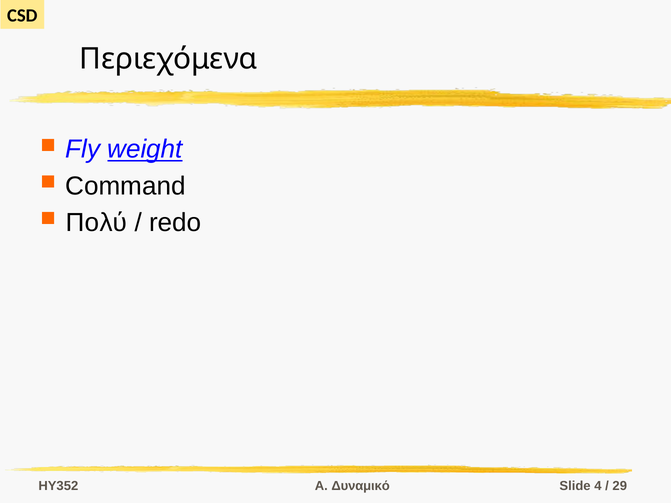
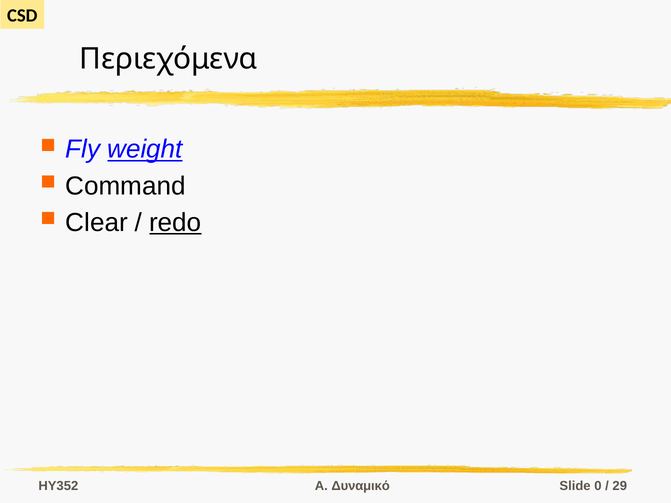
Πολύ: Πολύ -> Clear (97, 223)
redo underline: none -> present (175, 223)
4: 4 -> 0 (598, 486)
